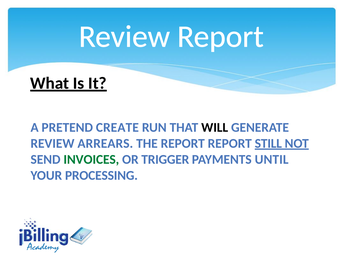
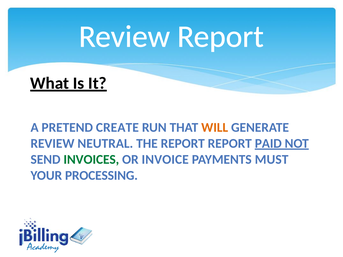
WILL colour: black -> orange (215, 128)
ARREARS: ARREARS -> NEUTRAL (105, 144)
STILL: STILL -> PAID (268, 144)
TRIGGER: TRIGGER -> INVOICE (165, 160)
UNTIL: UNTIL -> MUST (272, 160)
